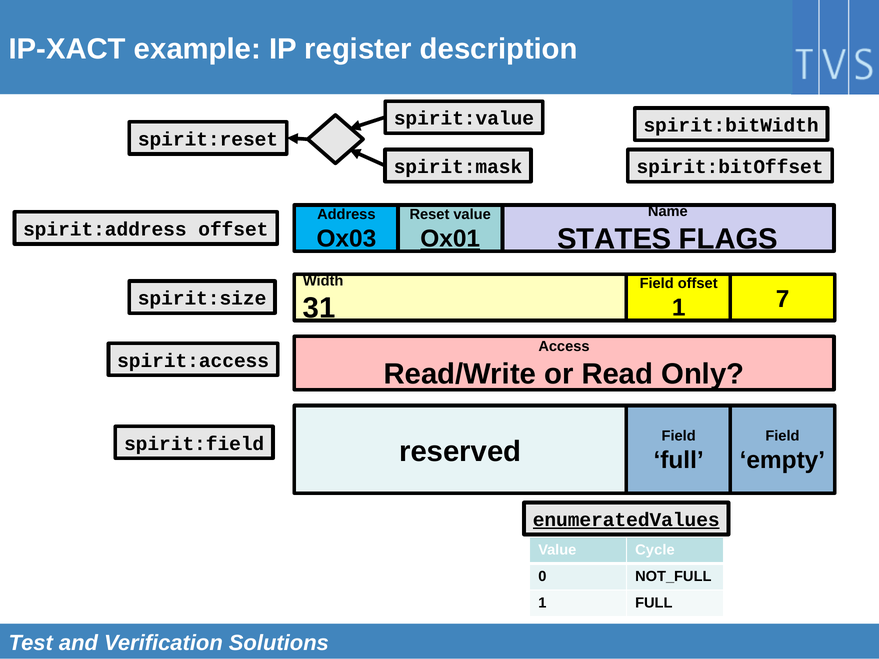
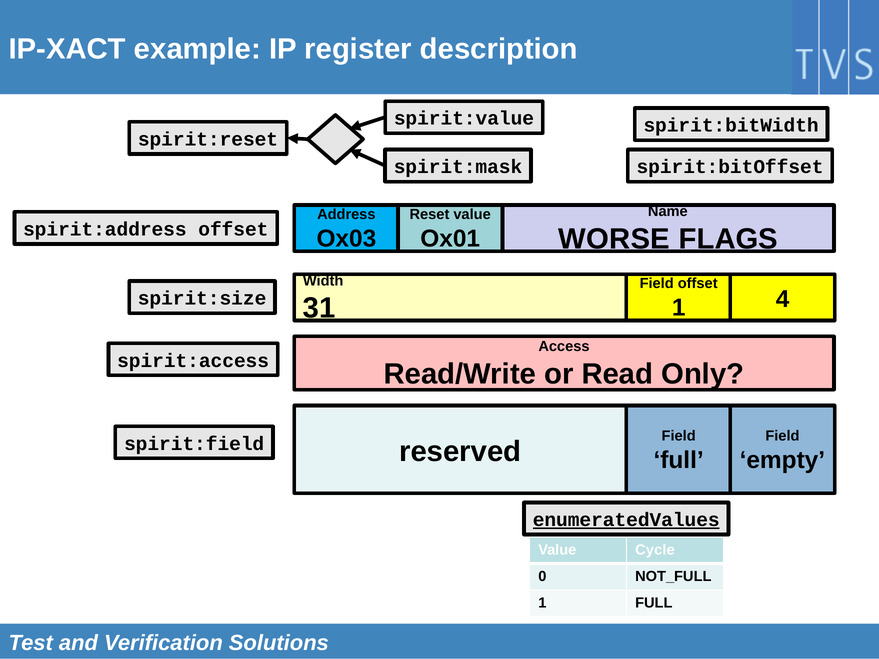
STATES: STATES -> WORSE (614, 239)
Ox01 underline: present -> none (450, 239)
7: 7 -> 4 (783, 299)
